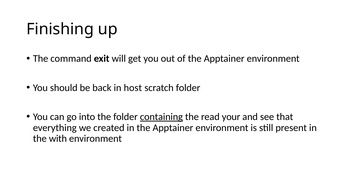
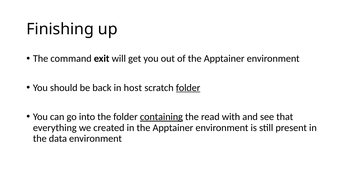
folder underline: none -> present (188, 88)
your: your -> with (231, 117)
with: with -> data (58, 139)
